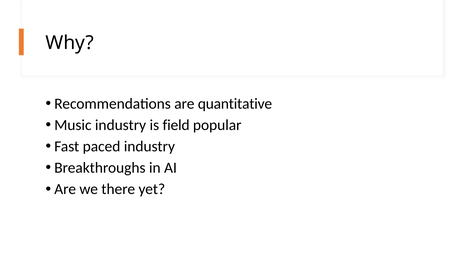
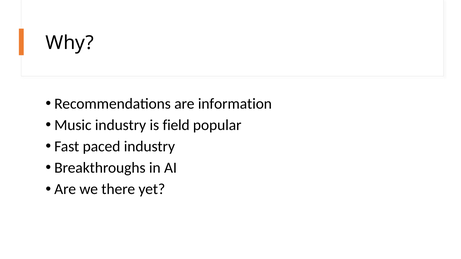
quantitative: quantitative -> information (235, 104)
